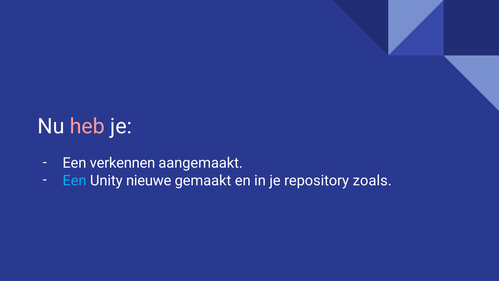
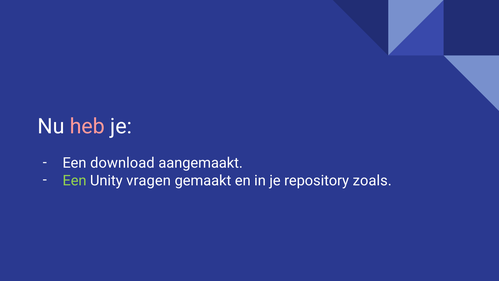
verkennen: verkennen -> download (122, 163)
Een colour: light blue -> light green (75, 180)
nieuwe: nieuwe -> vragen (149, 180)
